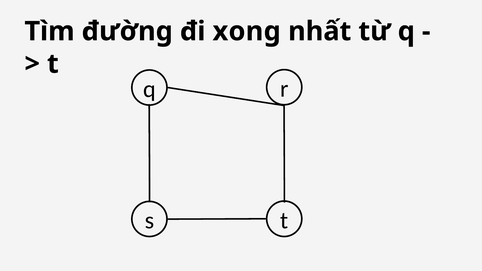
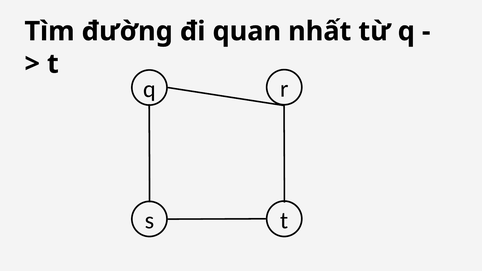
xong: xong -> quan (247, 31)
